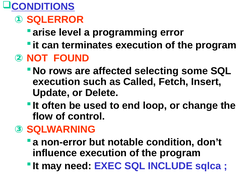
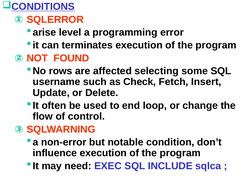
execution: execution -> username (56, 82)
Called: Called -> Check (140, 82)
